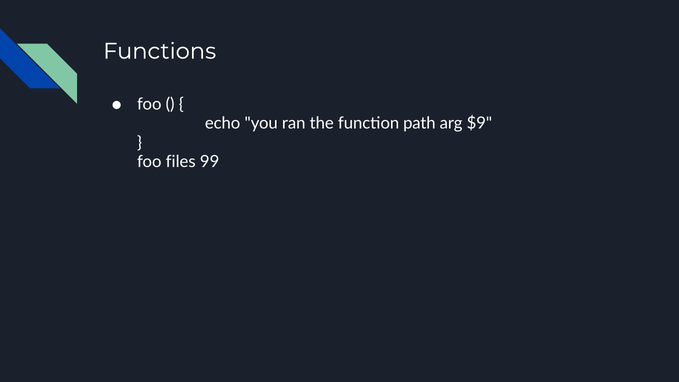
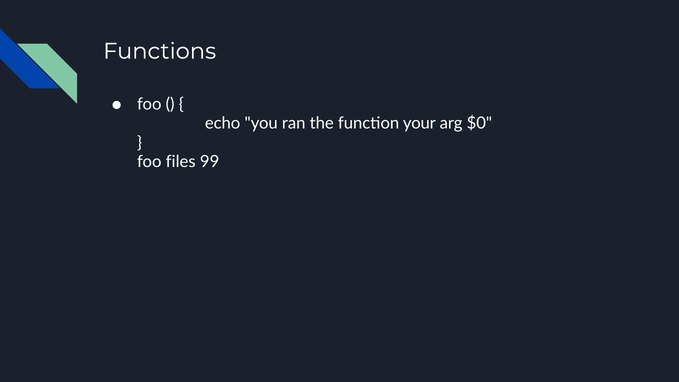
path: path -> your (419, 123)
$9: $9 -> $0 (479, 123)
